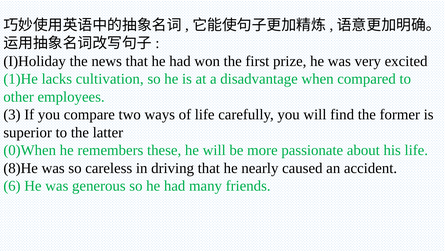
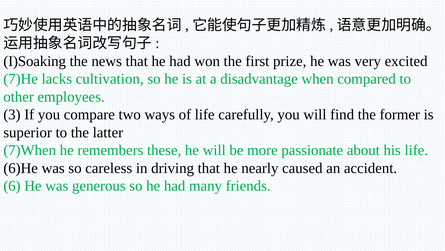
I)Holiday: I)Holiday -> I)Soaking (35, 61)
1)He: 1)He -> 7)He (21, 79)
0)When: 0)When -> 7)When (30, 150)
8)He: 8)He -> 6)He (21, 168)
